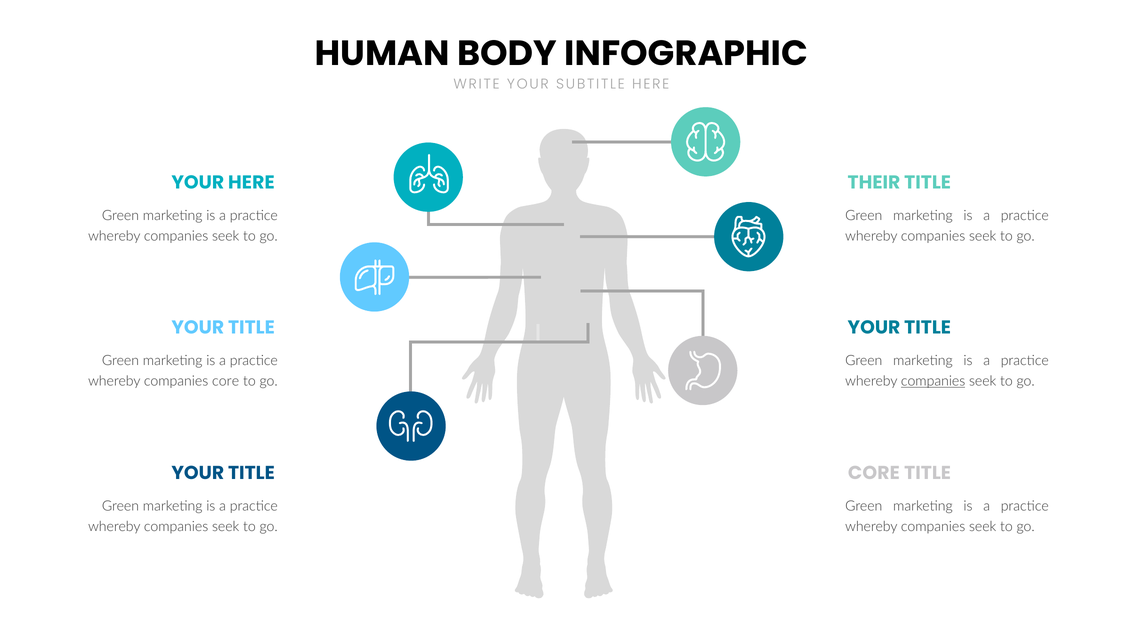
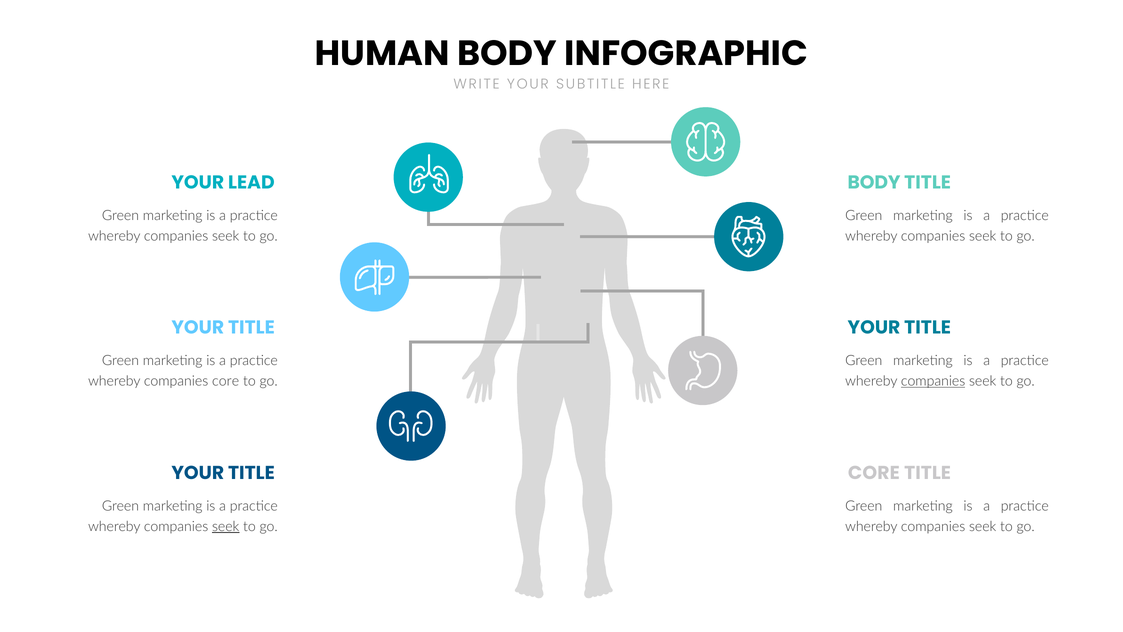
YOUR HERE: HERE -> LEAD (251, 182)
THEIR: THEIR -> BODY (874, 182)
seek underline: none -> present (226, 526)
